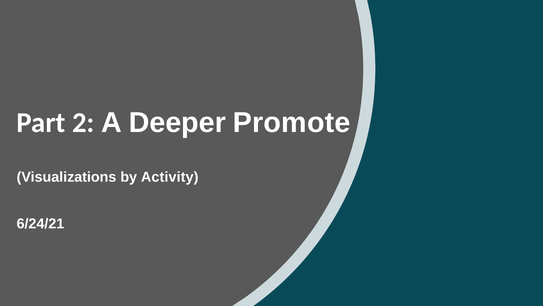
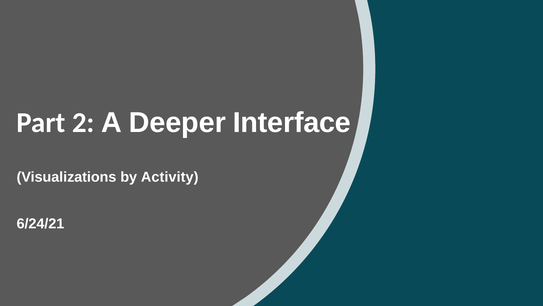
Promote: Promote -> Interface (292, 123)
